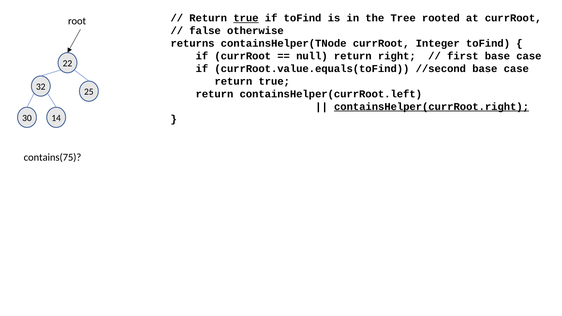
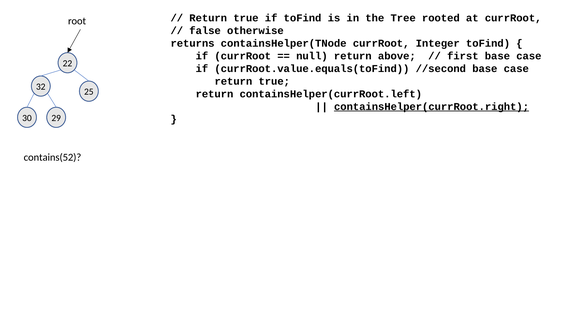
true underline: present -> none (246, 18)
right: right -> above (397, 56)
14: 14 -> 29 (56, 118)
contains(75: contains(75 -> contains(52 (53, 157)
